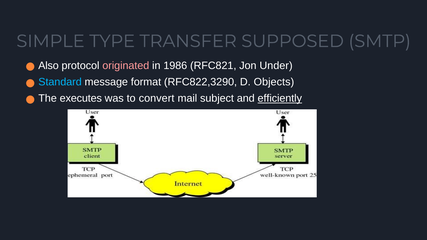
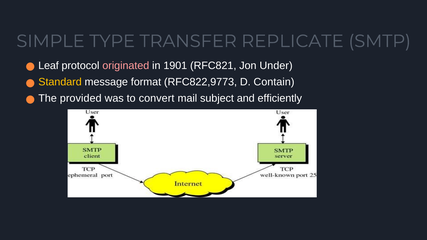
SUPPOSED: SUPPOSED -> REPLICATE (292, 41)
Also: Also -> Leaf (49, 66)
1986: 1986 -> 1901 (175, 66)
Standard colour: light blue -> yellow (60, 82)
RFC822,3290: RFC822,3290 -> RFC822,9773 (201, 82)
Objects: Objects -> Contain (274, 82)
executes: executes -> provided (81, 98)
efficiently underline: present -> none (280, 98)
